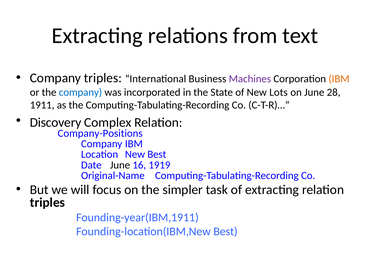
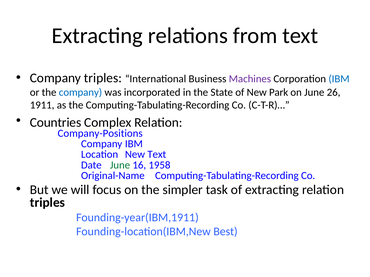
IBM colour: orange -> blue (339, 79)
Lots: Lots -> Park (279, 92)
28: 28 -> 26 (334, 92)
Discovery: Discovery -> Countries (56, 123)
New Best: Best -> Text (157, 155)
June colour: black -> green (120, 165)
1919: 1919 -> 1958 (159, 165)
